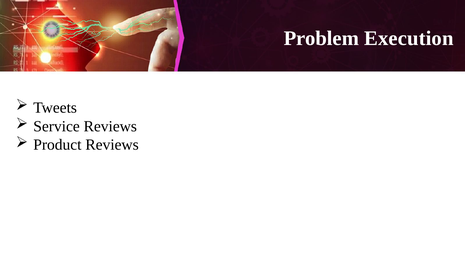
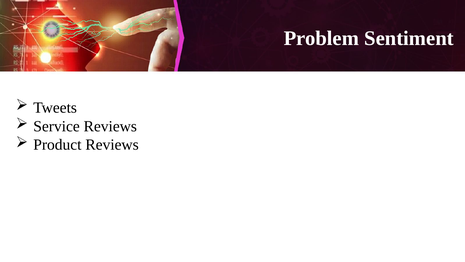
Execution: Execution -> Sentiment (409, 38)
